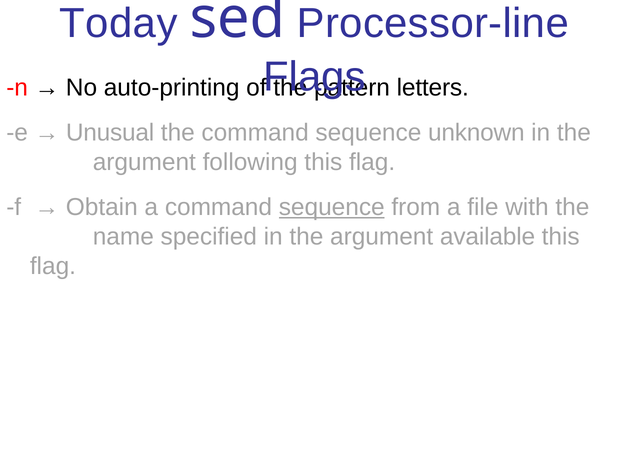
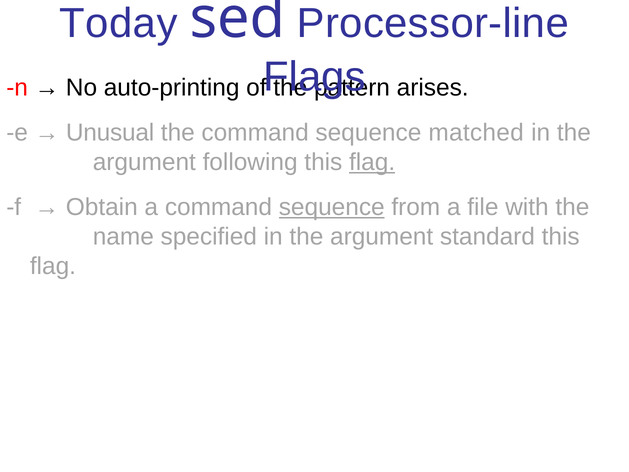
letters: letters -> arises (433, 88)
unknown: unknown -> matched (476, 133)
flag underline: none -> present (372, 162)
available: available -> standard (487, 237)
